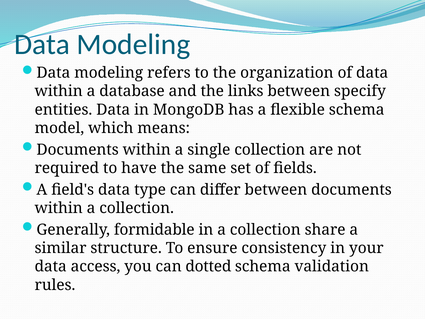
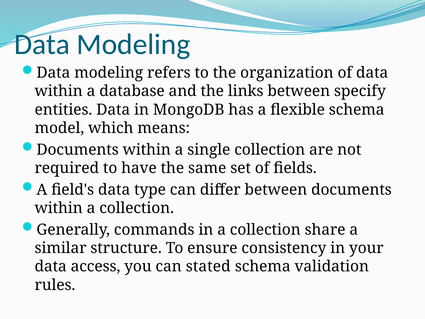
formidable: formidable -> commands (154, 229)
dotted: dotted -> stated (208, 266)
